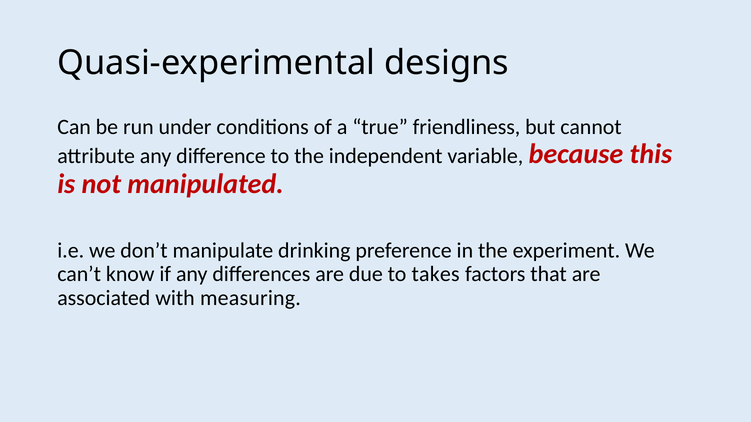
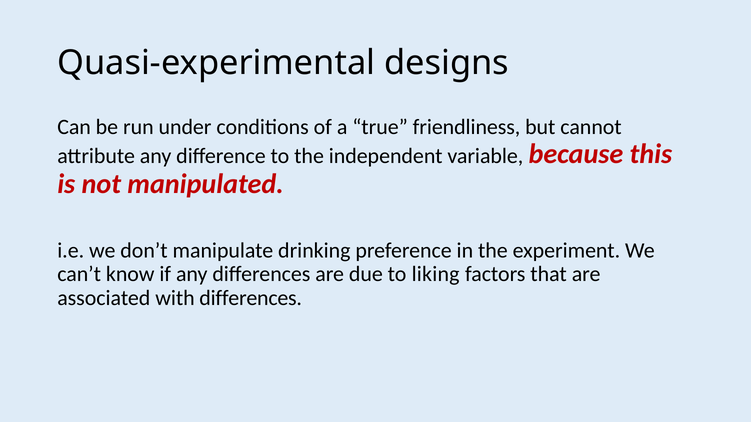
takes: takes -> liking (436, 274)
with measuring: measuring -> differences (251, 298)
